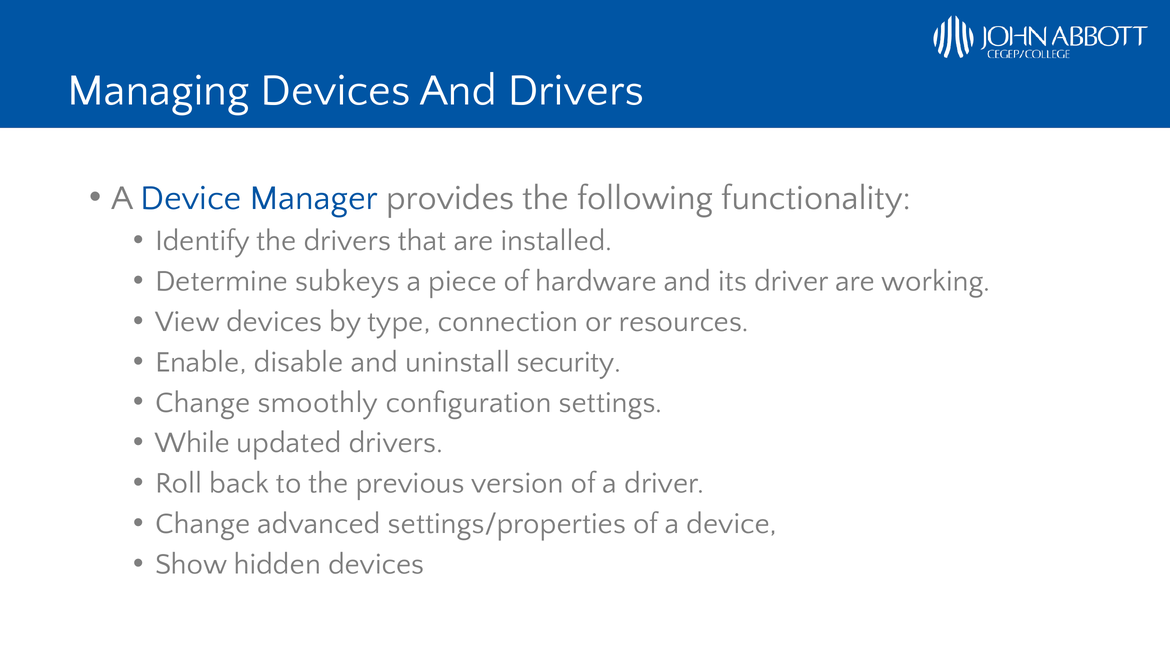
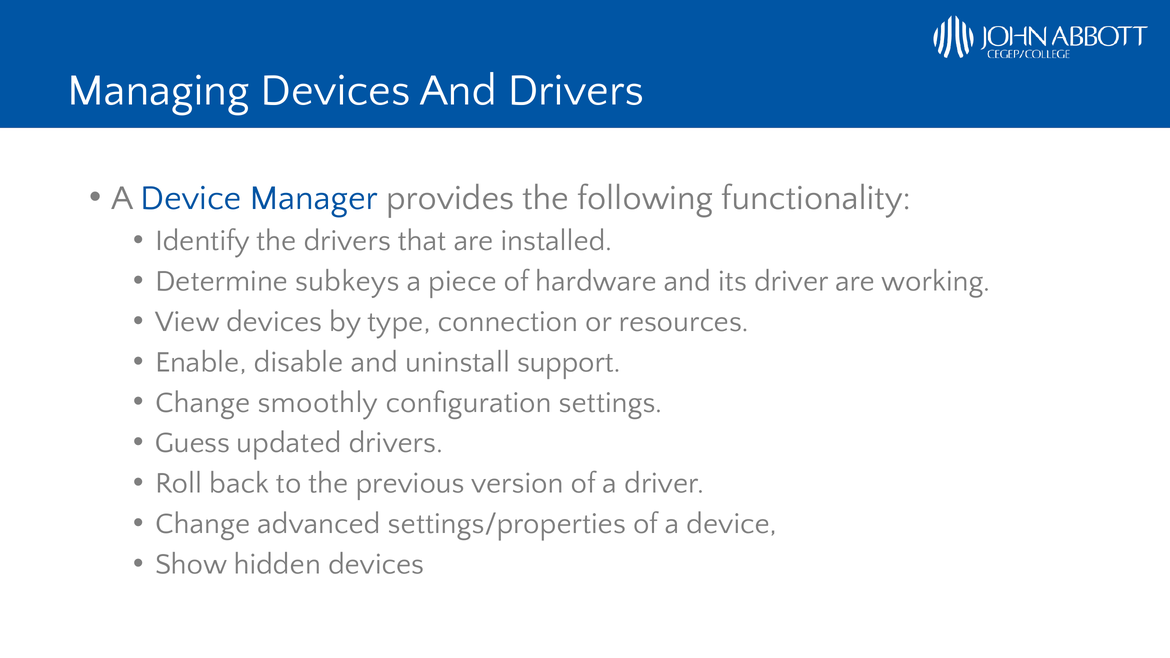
security: security -> support (569, 362)
While: While -> Guess (192, 443)
